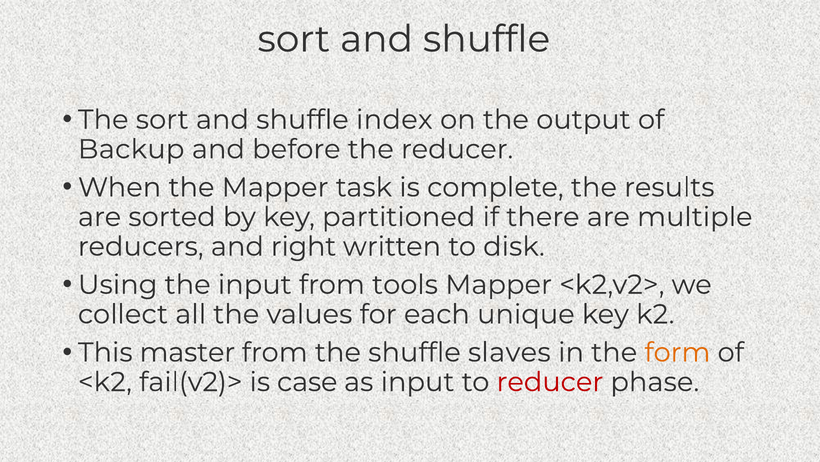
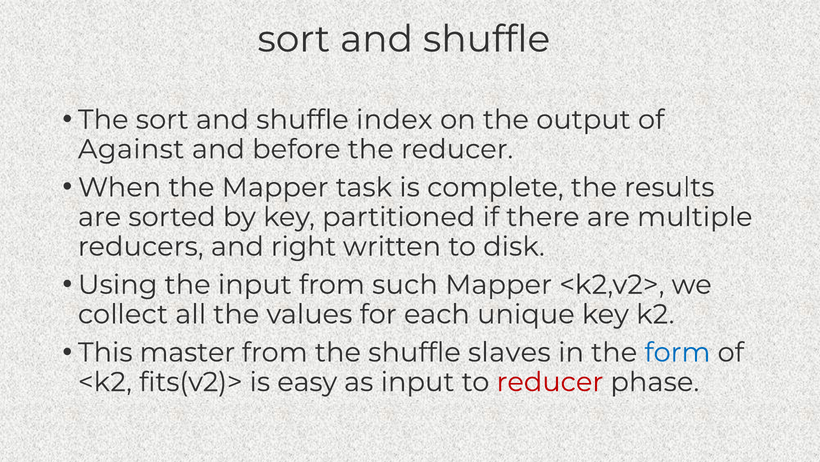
Backup: Backup -> Against (131, 149)
tools: tools -> such (405, 284)
form colour: orange -> blue (677, 352)
fail(v2)>: fail(v2)> -> fits(v2)> (191, 381)
case: case -> easy (307, 381)
